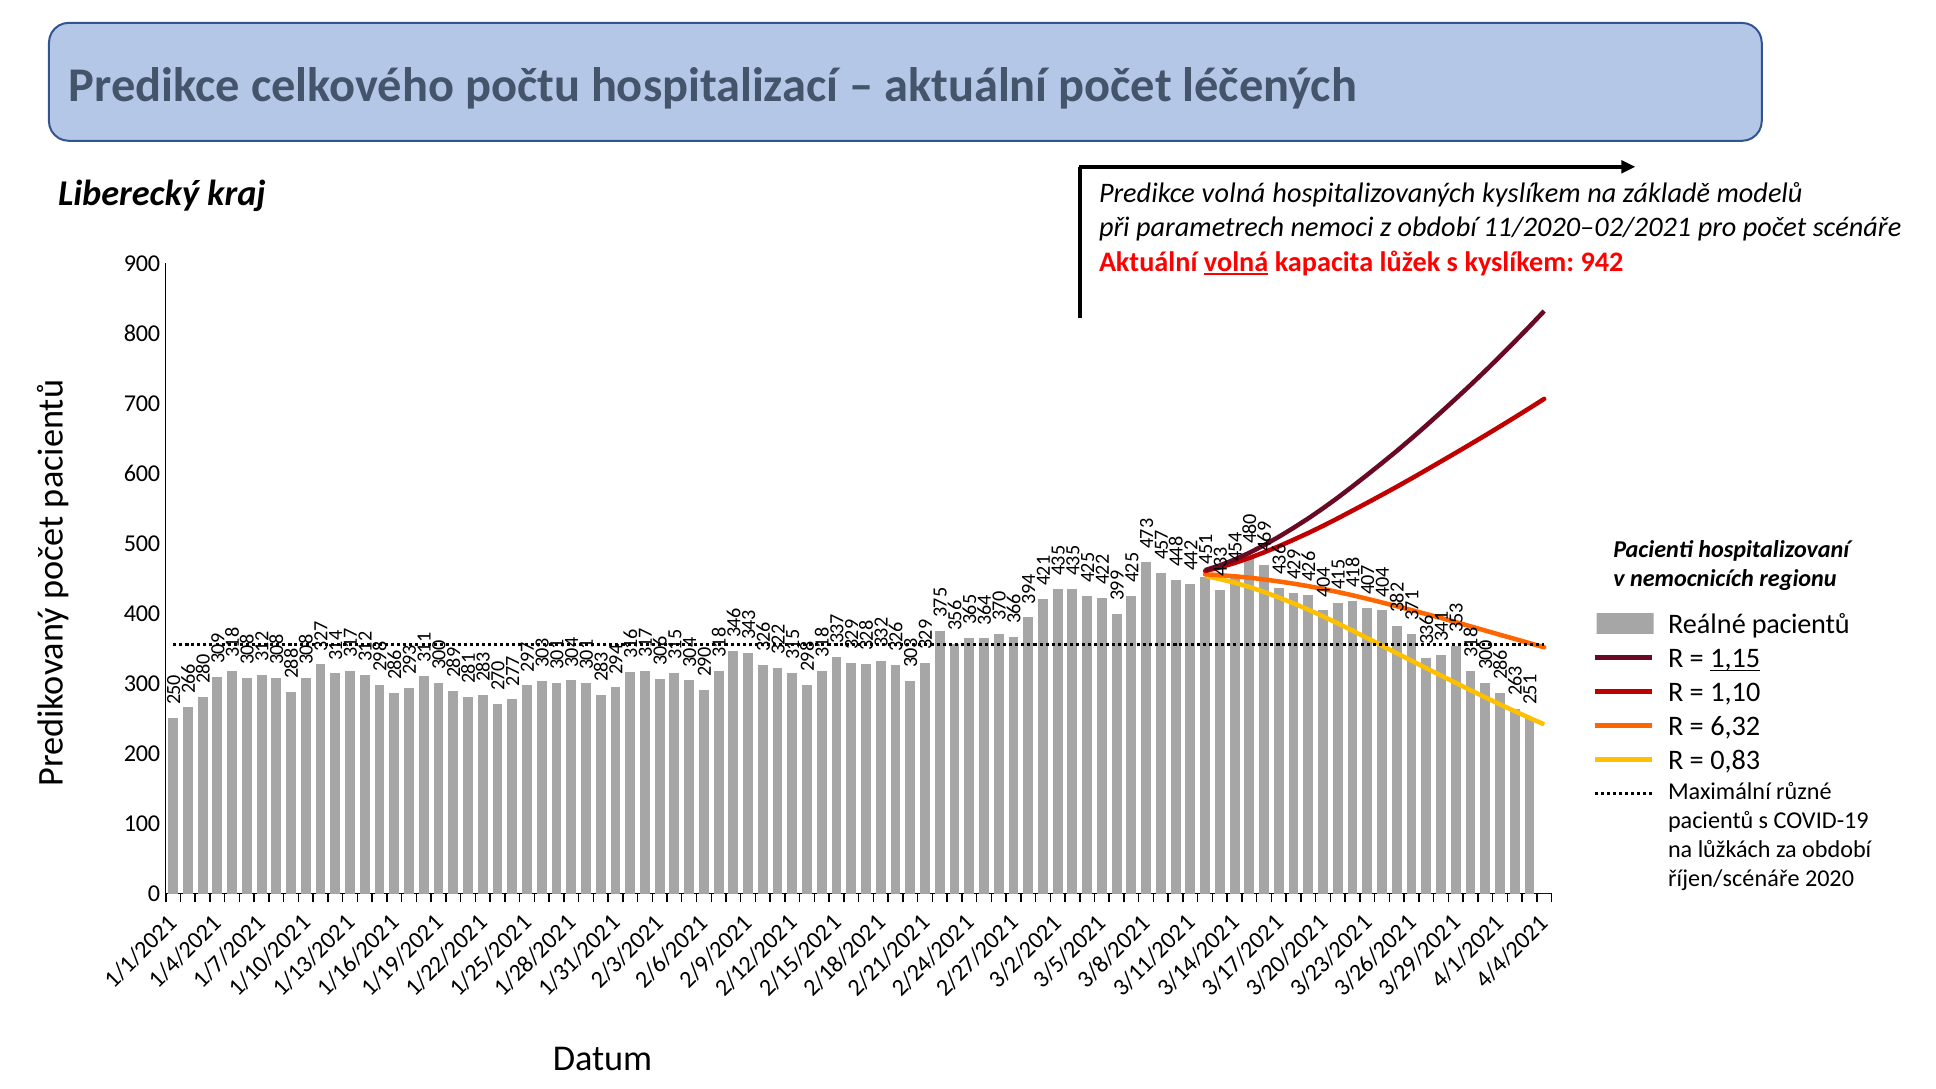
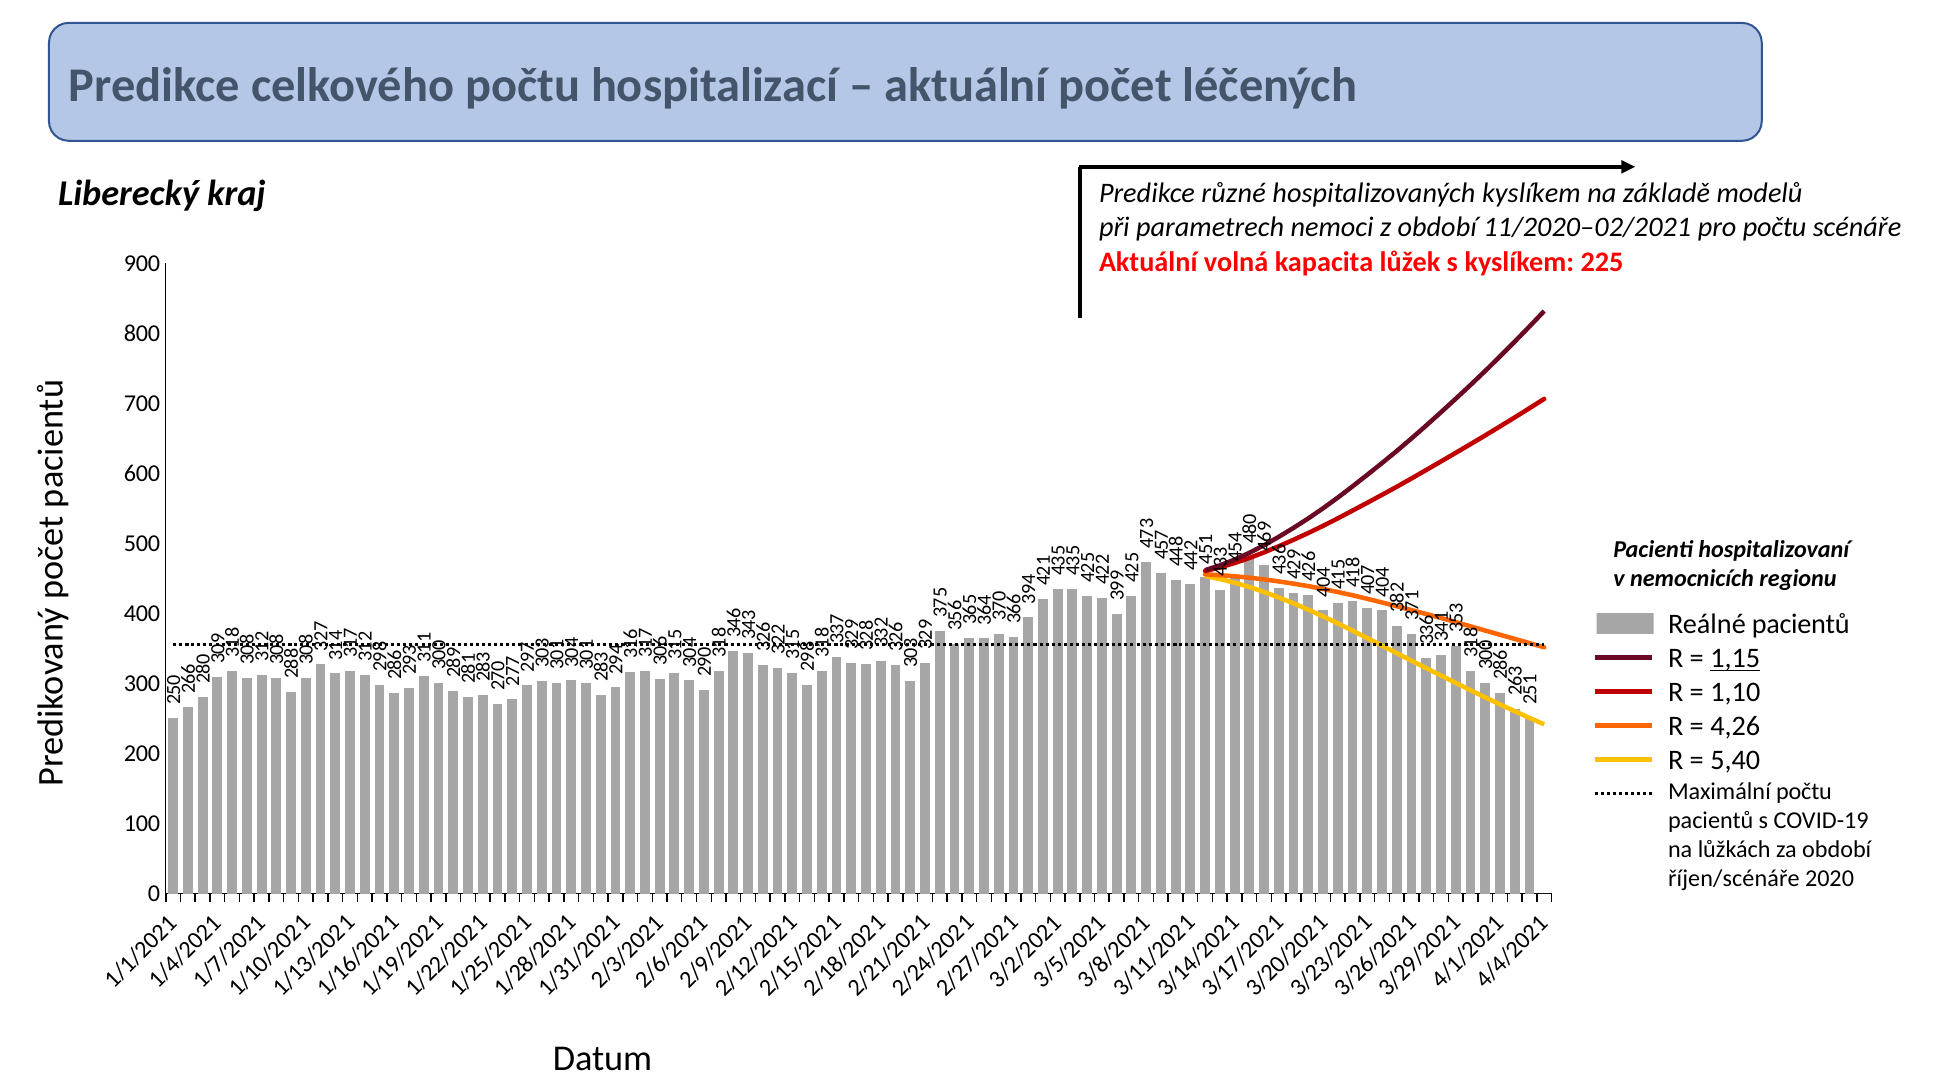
Predikce volná: volná -> různé (1234, 193)
pro počet: počet -> počtu (1775, 227)
volná underline: present -> none (1236, 262)
942: 942 -> 225 (1602, 262)
6,32: 6,32 -> 4,26 (1735, 726)
0,83: 0,83 -> 5,40 (1735, 760)
Maximální různé: různé -> počtu (1804, 791)
